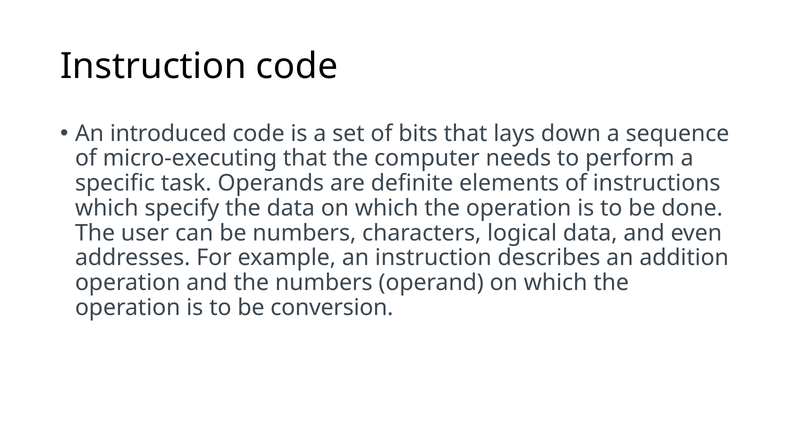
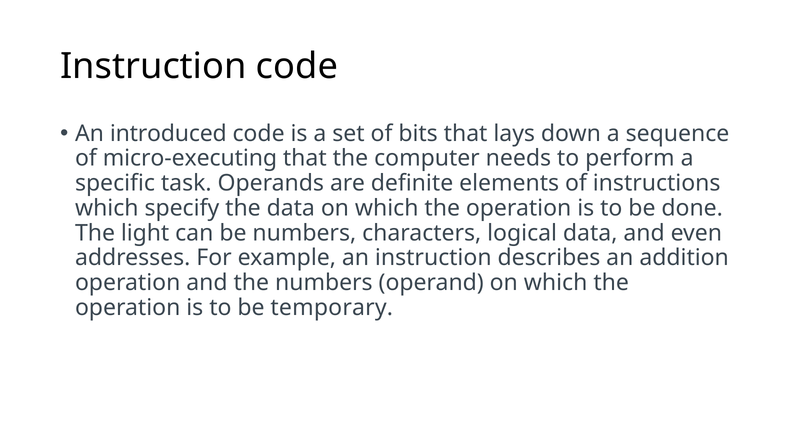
user: user -> light (145, 233)
conversion: conversion -> temporary (332, 308)
